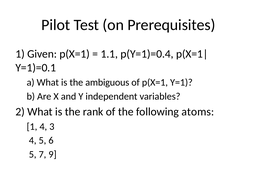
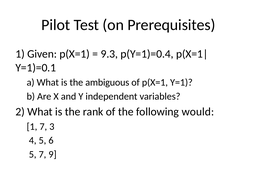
1.1: 1.1 -> 9.3 (109, 54)
atoms: atoms -> would (198, 112)
1 4: 4 -> 7 (43, 126)
